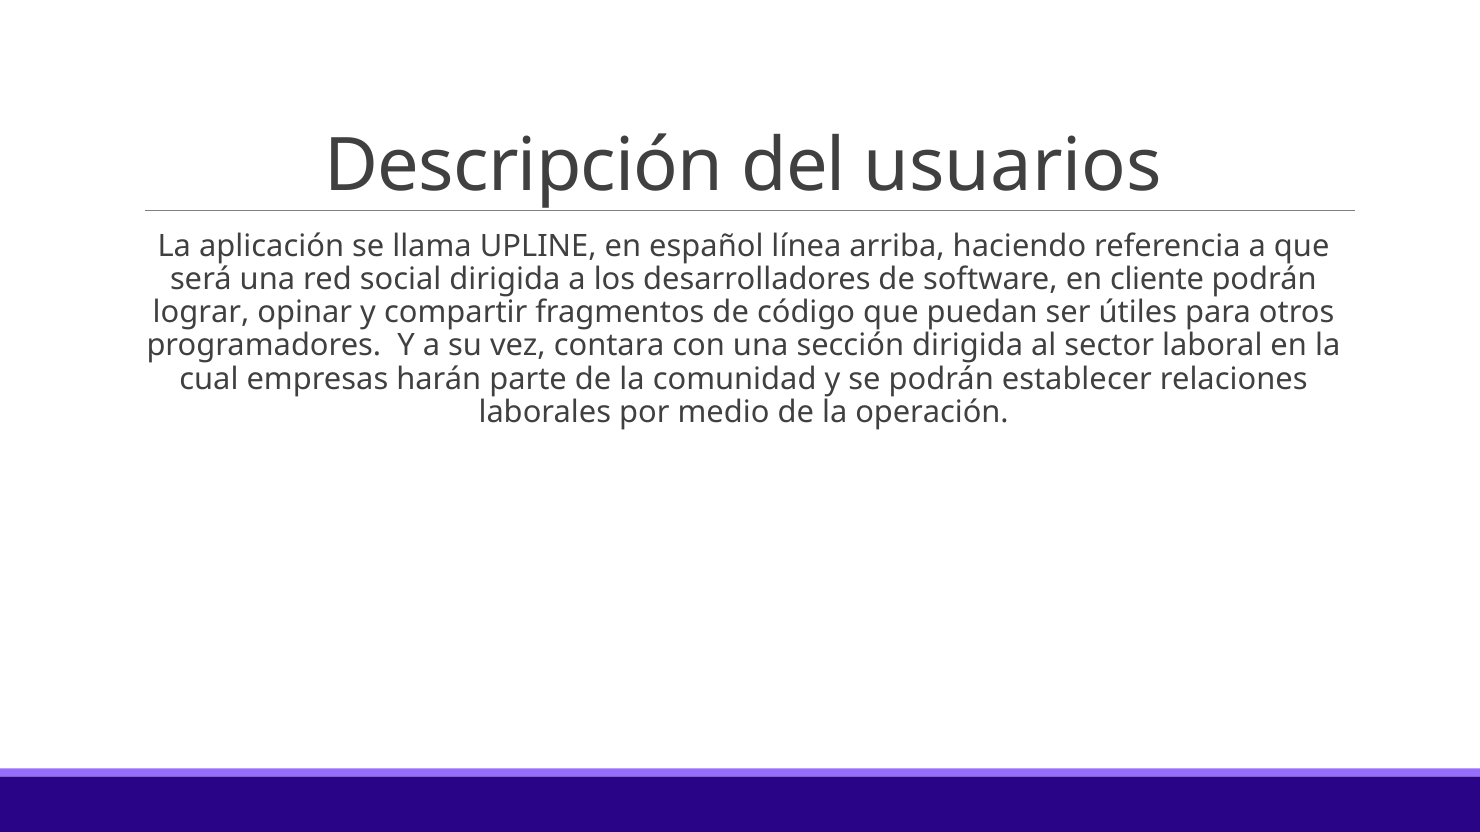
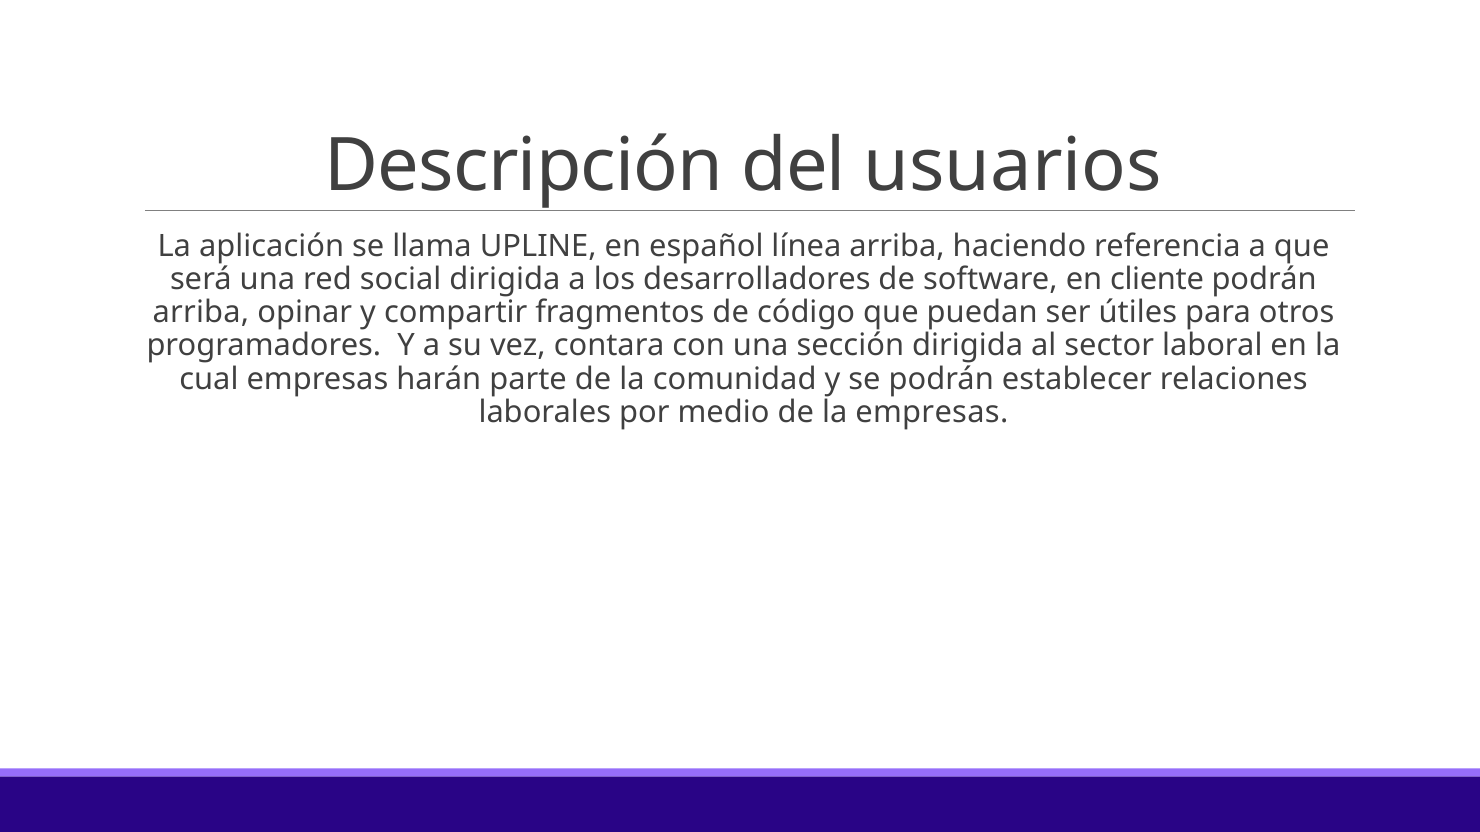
lograr: lograr -> arriba (201, 313)
la operación: operación -> empresas (932, 413)
